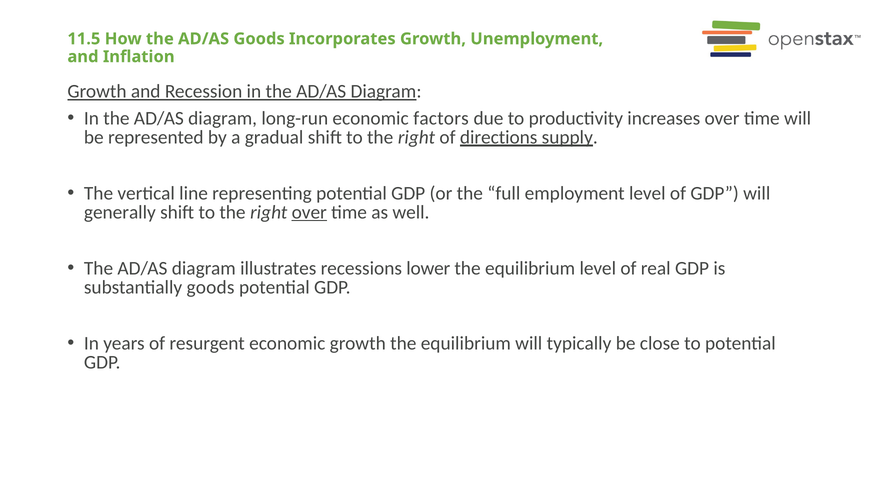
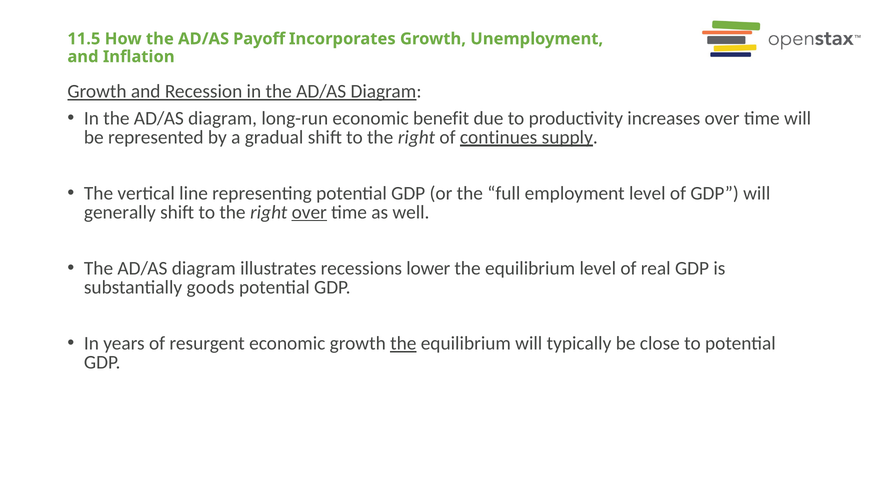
AD/AS Goods: Goods -> Payoff (259, 39)
factors: factors -> benefit (441, 119)
directions: directions -> continues (499, 137)
the underline: none -> present (403, 344)
